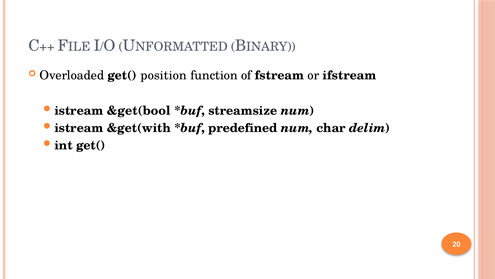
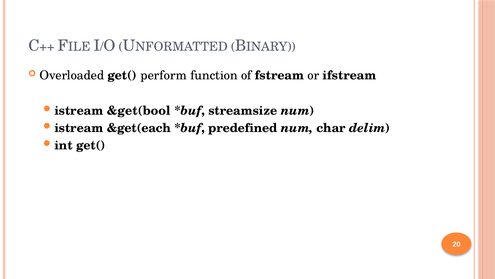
position: position -> perform (164, 75)
&get(with: &get(with -> &get(each (139, 128)
